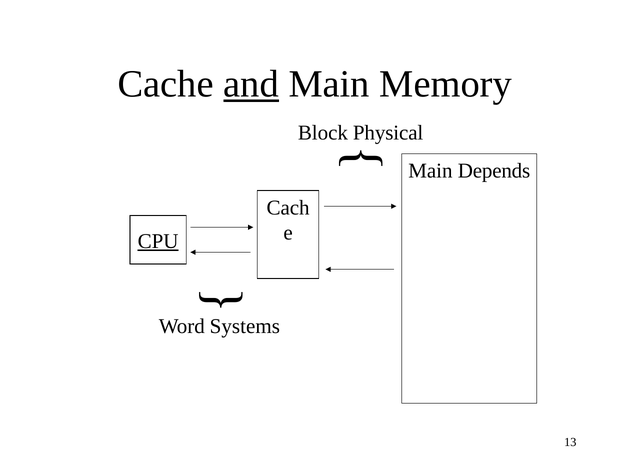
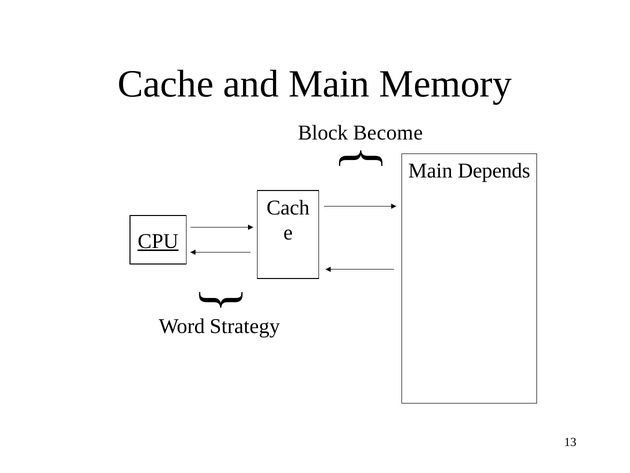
and underline: present -> none (251, 84)
Physical: Physical -> Become (388, 133)
Systems: Systems -> Strategy (245, 326)
